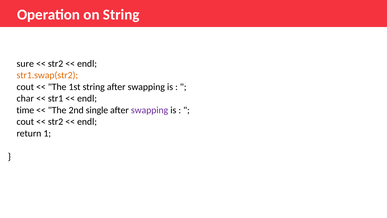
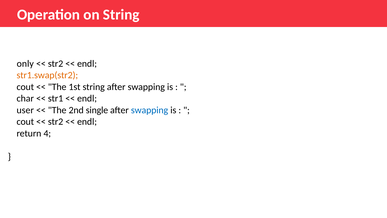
sure: sure -> only (25, 63)
time: time -> user (25, 110)
swapping colour: purple -> blue (150, 110)
1: 1 -> 4 (47, 133)
